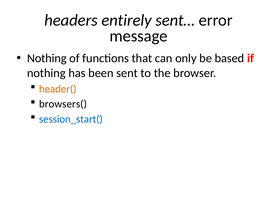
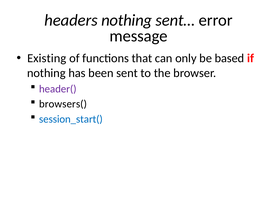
headers entirely: entirely -> nothing (127, 20)
Nothing: Nothing -> Existing (47, 58)
header( colour: orange -> purple (58, 89)
